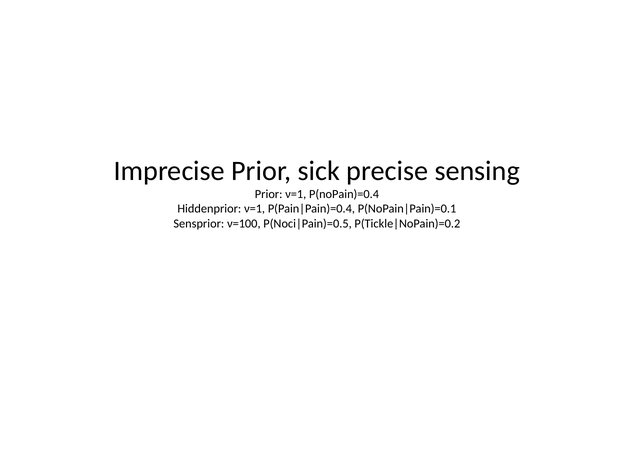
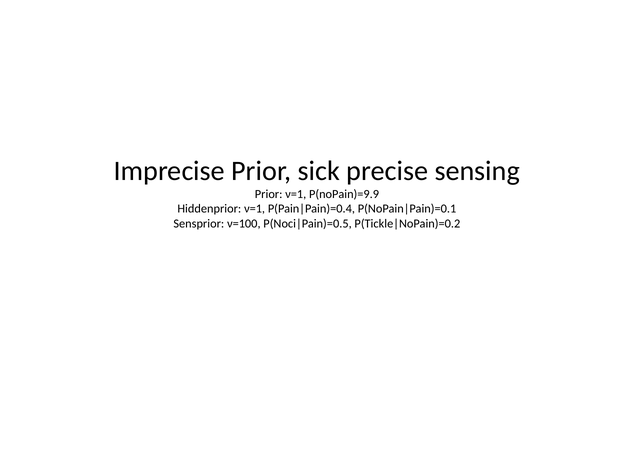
P(noPain)=0.4: P(noPain)=0.4 -> P(noPain)=9.9 (344, 194)
